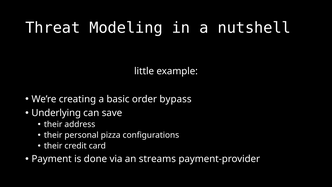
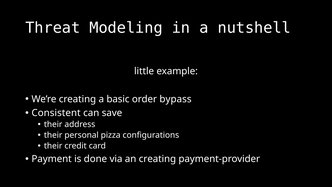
Underlying: Underlying -> Consistent (56, 113)
an streams: streams -> creating (157, 159)
